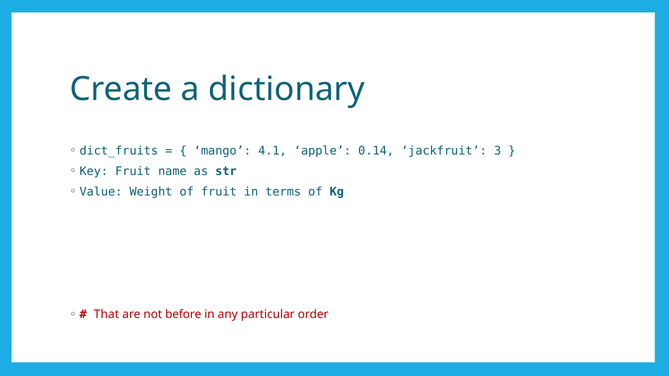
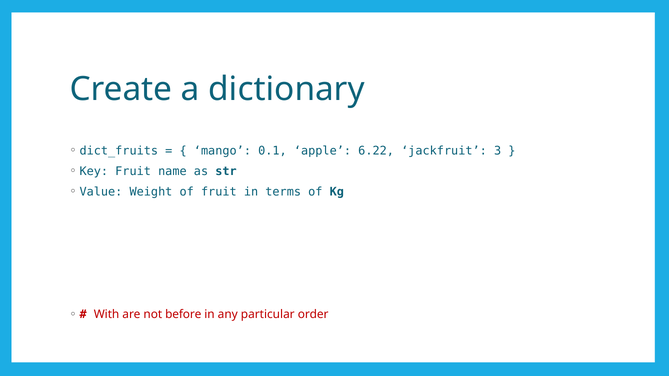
4.1: 4.1 -> 0.1 (272, 151)
0.14: 0.14 -> 6.22 (376, 151)
That: That -> With (107, 315)
